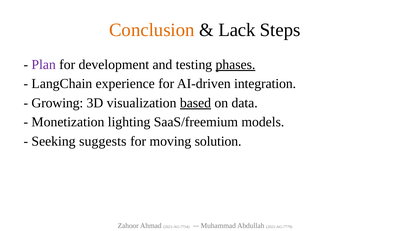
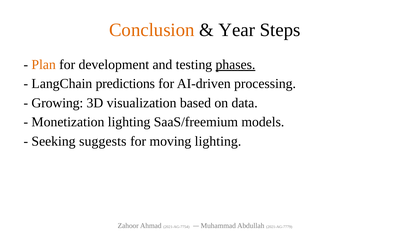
Lack: Lack -> Year (237, 30)
Plan colour: purple -> orange (44, 65)
experience: experience -> predictions (125, 84)
integration: integration -> processing (265, 84)
based underline: present -> none (195, 103)
moving solution: solution -> lighting (218, 141)
